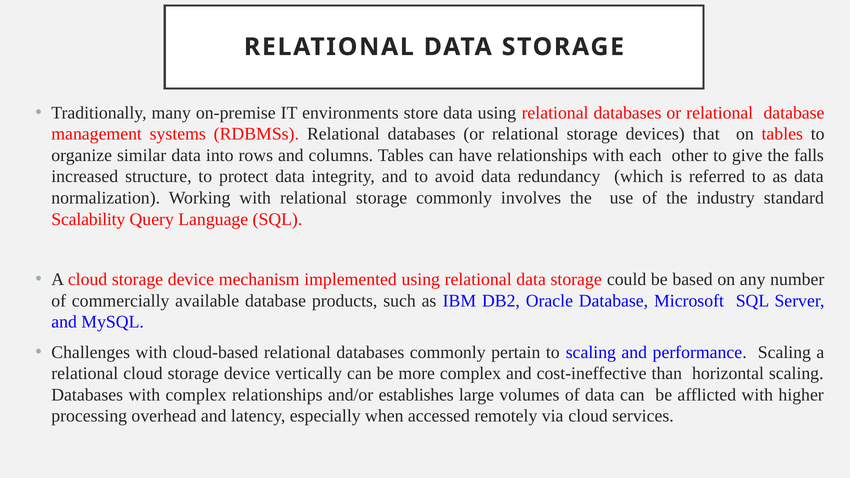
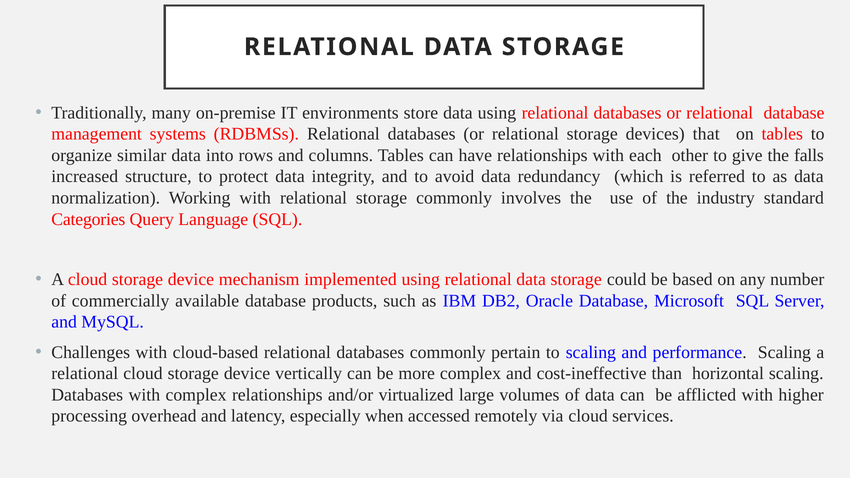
Scalability: Scalability -> Categories (88, 219)
establishes: establishes -> virtualized (416, 395)
